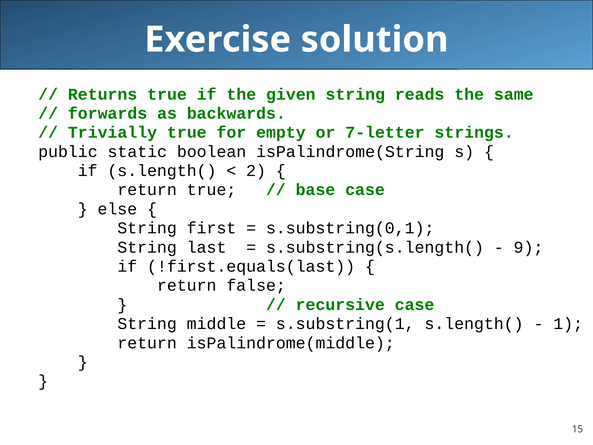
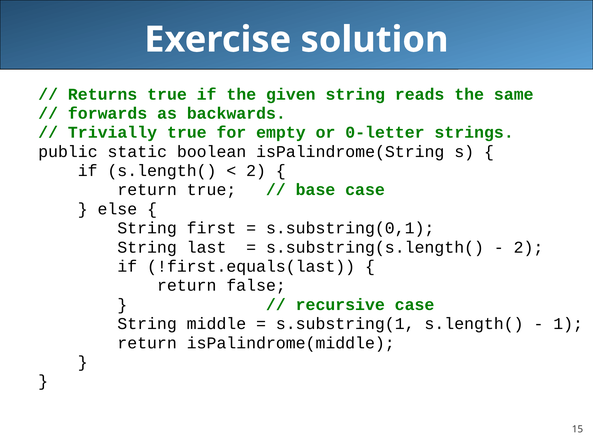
7-letter: 7-letter -> 0-letter (385, 132)
9: 9 -> 2 (529, 247)
